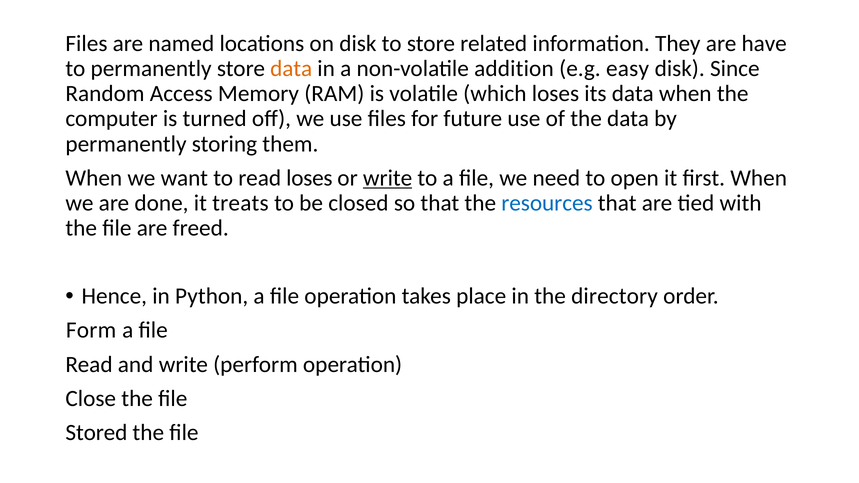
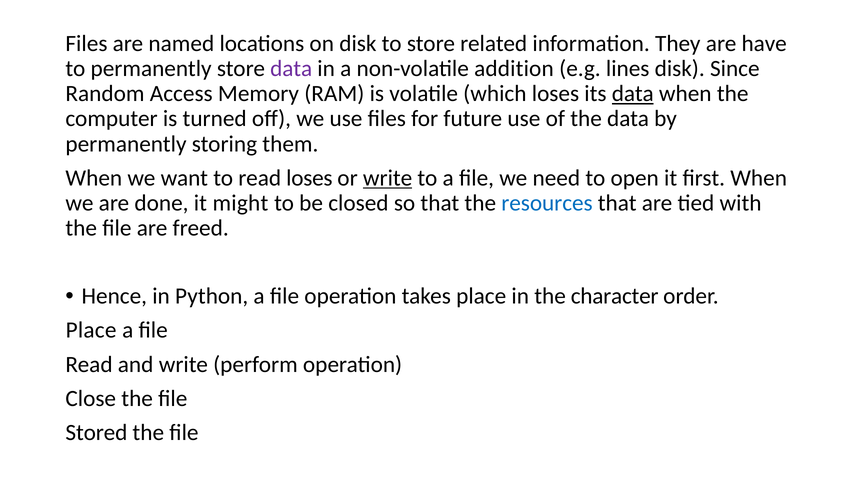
data colour: orange -> purple (291, 69)
easy: easy -> lines (628, 69)
data underline: none -> present (633, 94)
treats: treats -> might (240, 203)
directory: directory -> character (615, 296)
Form: Form -> Place (91, 330)
